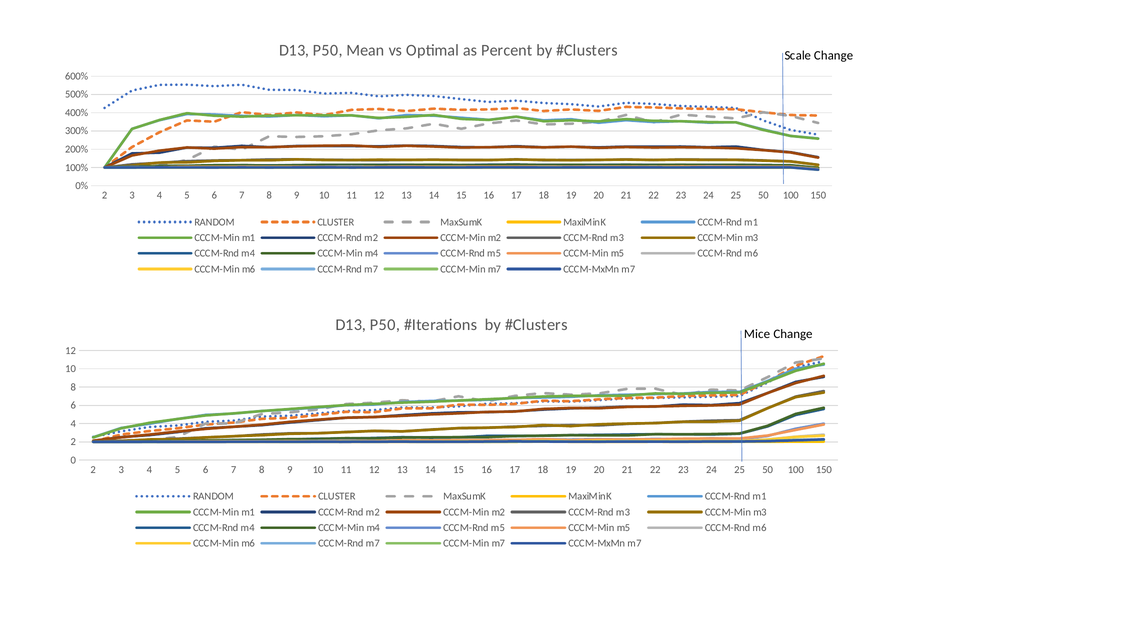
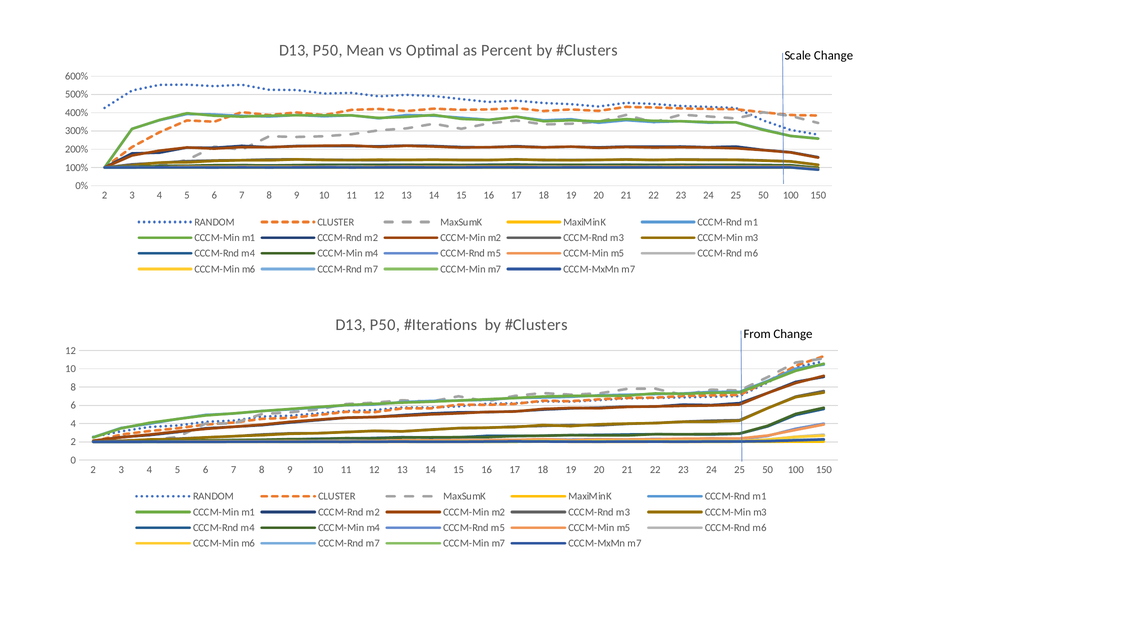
Mice: Mice -> From (757, 334)
